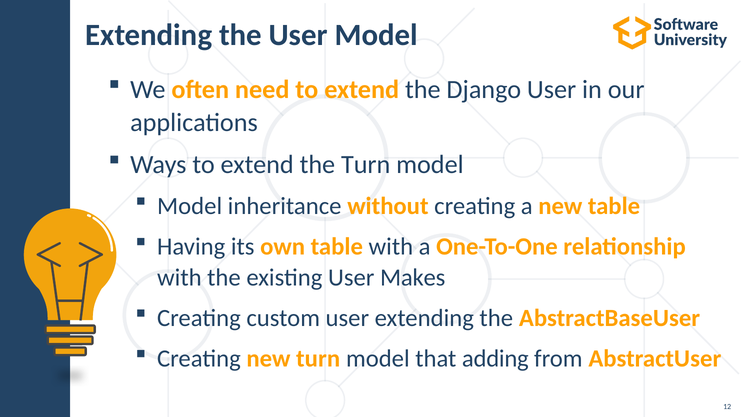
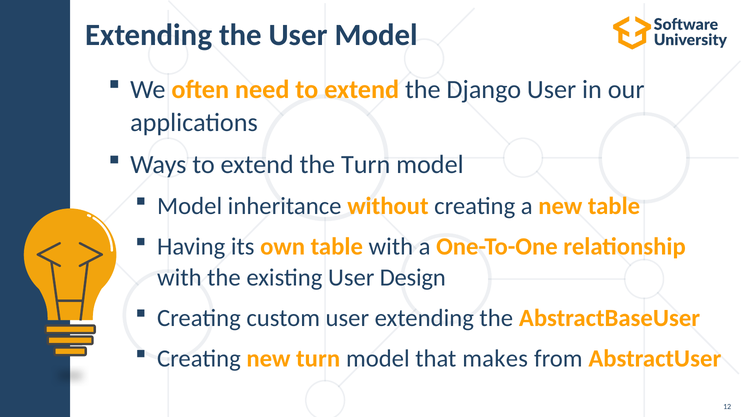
Makes: Makes -> Design (413, 278)
adding: adding -> makes (495, 358)
